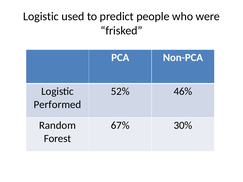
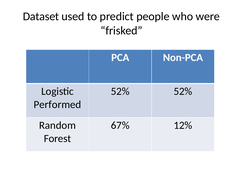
Logistic: Logistic -> Dataset (41, 16)
52% 46%: 46% -> 52% (183, 92)
30%: 30% -> 12% (183, 126)
